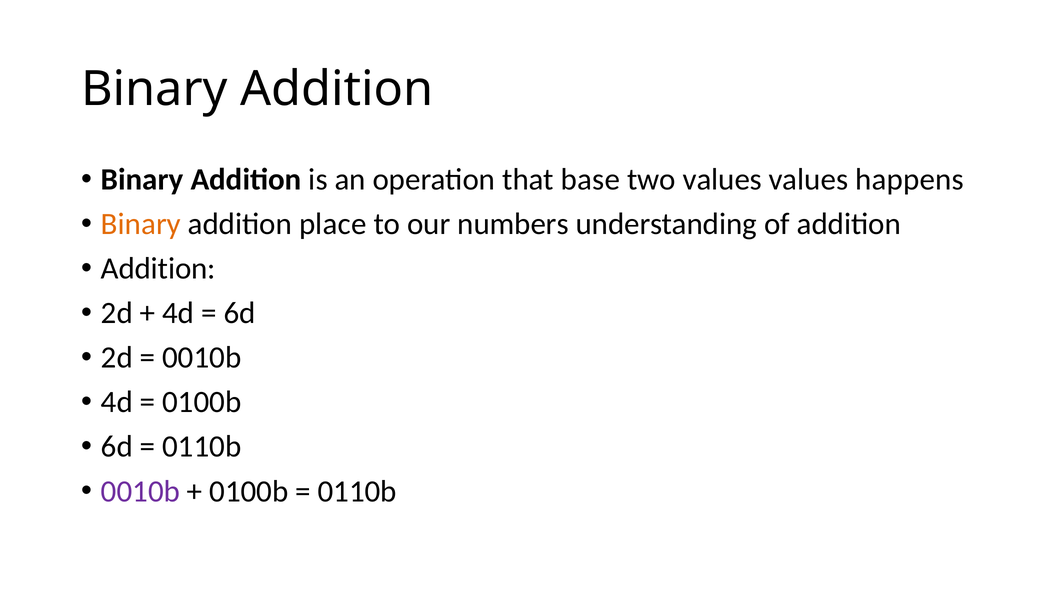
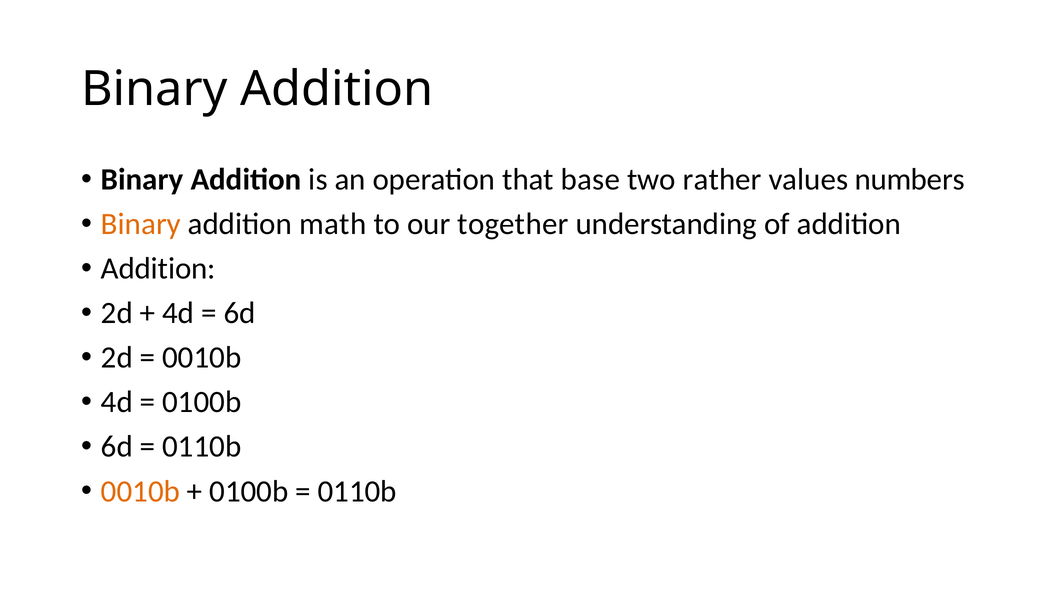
two values: values -> rather (722, 180)
happens: happens -> numbers (910, 180)
place: place -> math (333, 224)
numbers: numbers -> together (513, 224)
0010b colour: purple -> orange (140, 491)
